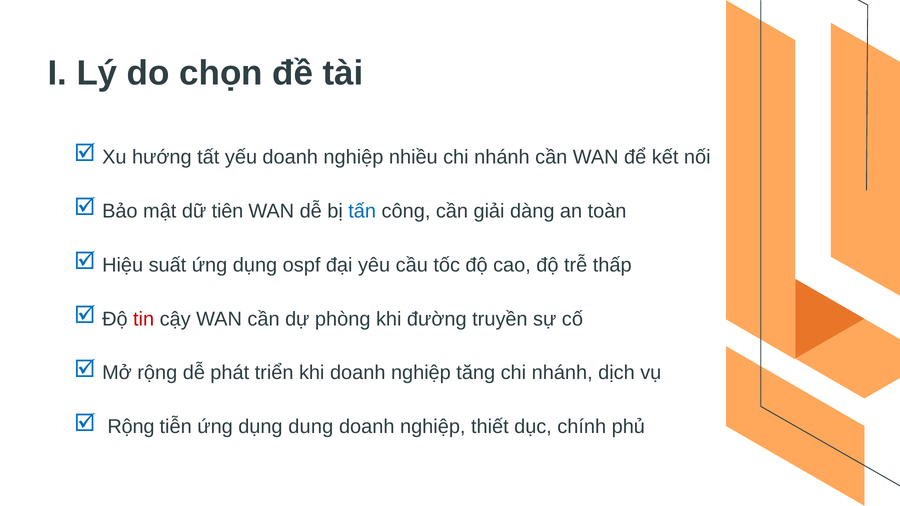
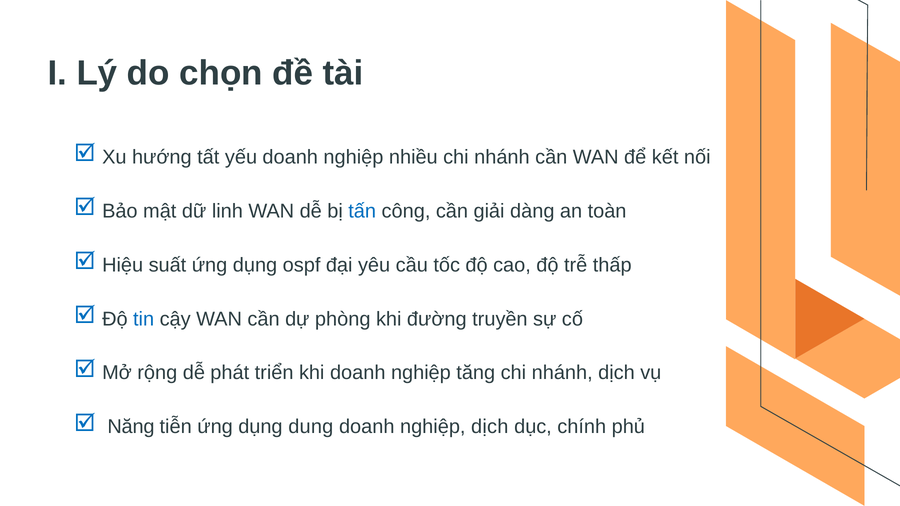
tiên: tiên -> linh (227, 211)
tin colour: red -> blue (144, 319)
Rộng: Rộng -> Năng (131, 427)
nghiệp thiết: thiết -> dịch (490, 427)
